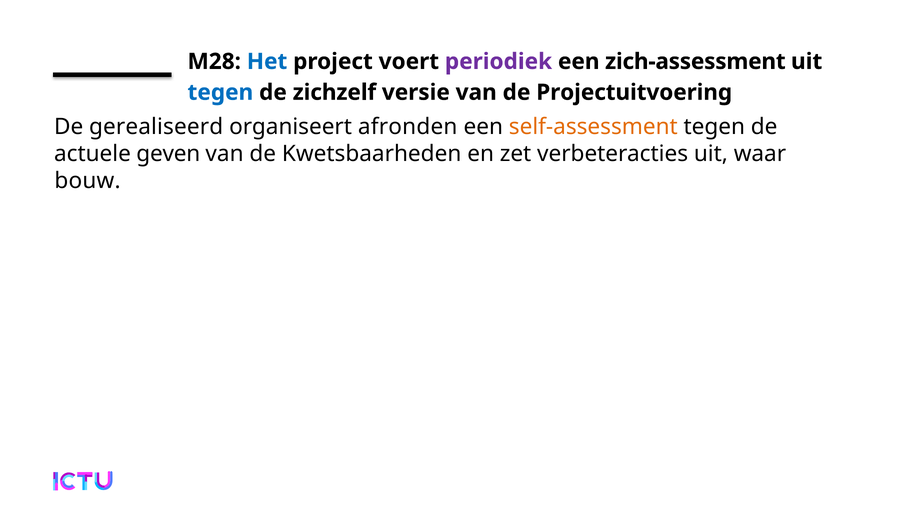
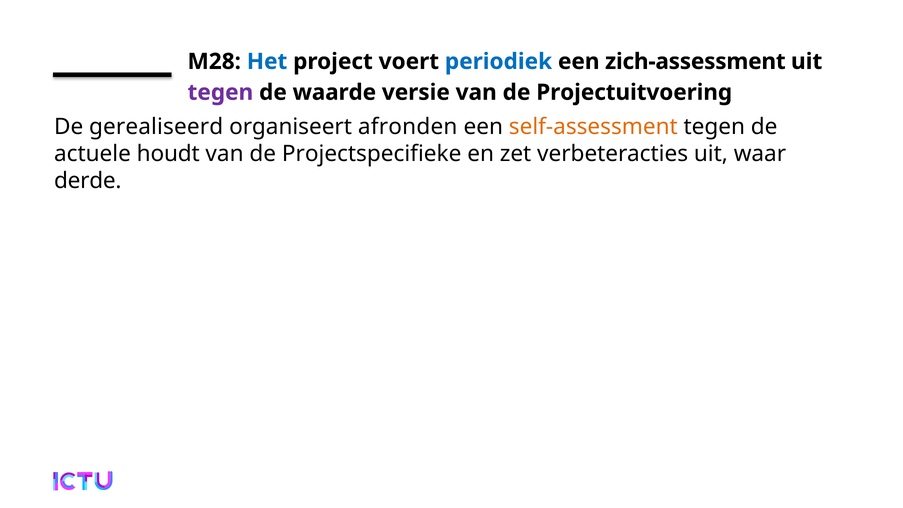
periodiek colour: purple -> blue (498, 61)
tegen colour: blue -> purple (220, 92)
zichzelf: zichzelf -> waarde (334, 92)
geven: geven -> houdt (168, 154)
Kwetsbaarheden: Kwetsbaarheden -> Projectspecifieke (372, 154)
bouw: bouw -> derde (88, 181)
